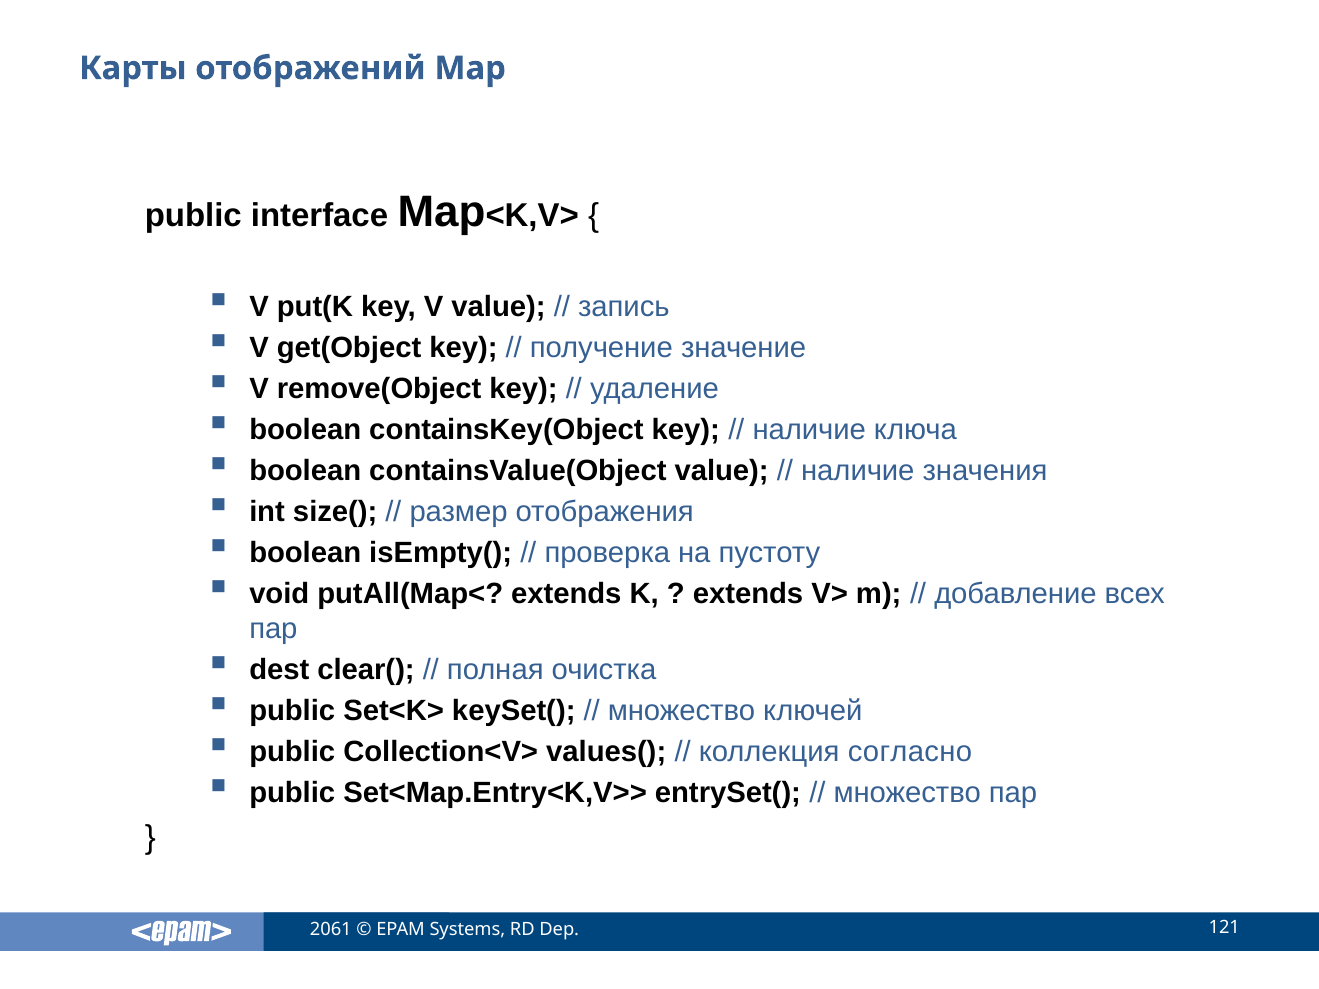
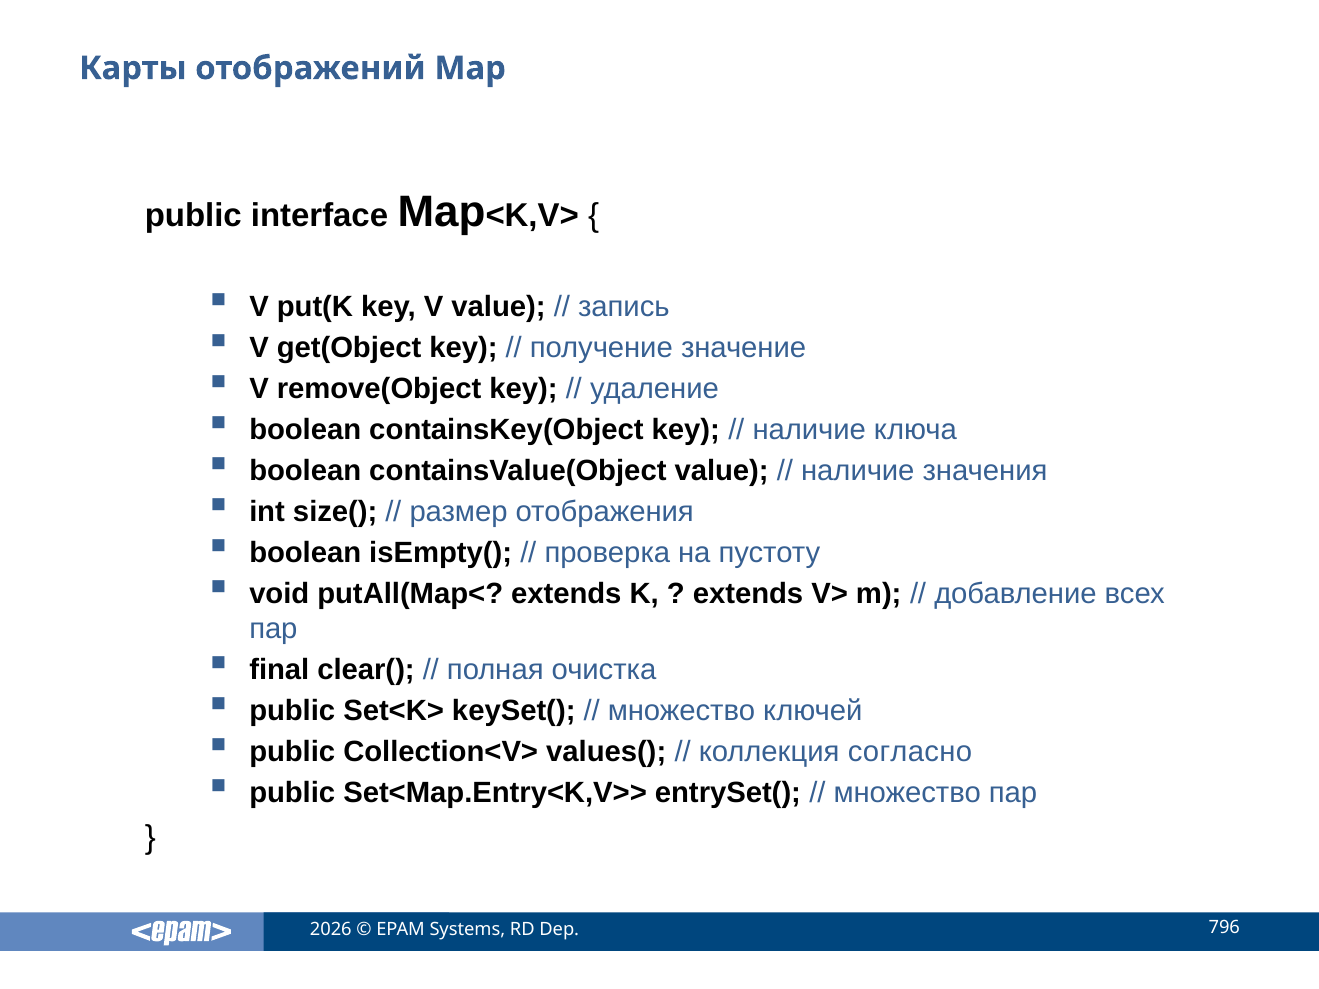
dest: dest -> final (279, 670)
2061: 2061 -> 2026 (331, 930)
121: 121 -> 796 (1224, 927)
